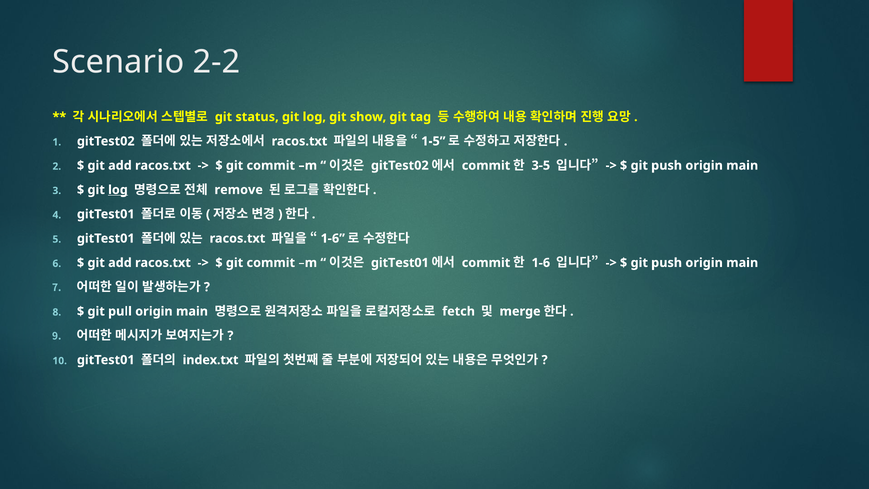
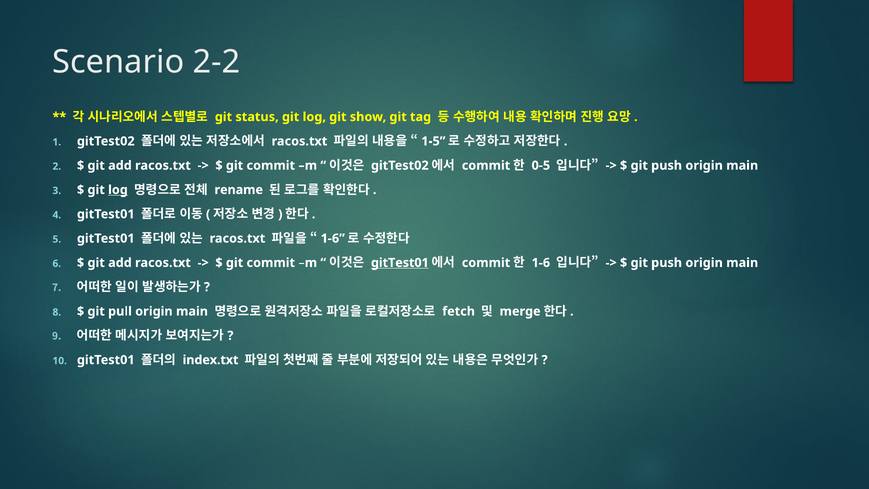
3-5: 3-5 -> 0-5 (541, 165)
remove: remove -> rename (239, 190)
gitTest01 underline: none -> present (400, 263)
